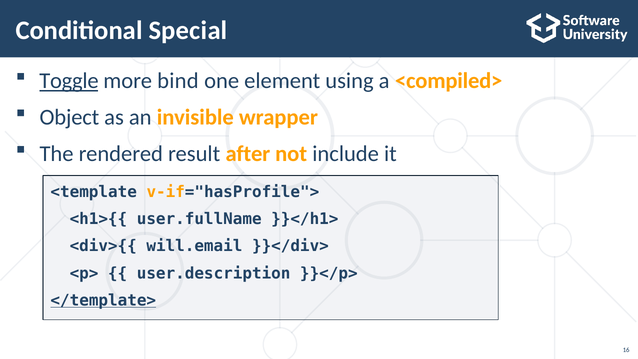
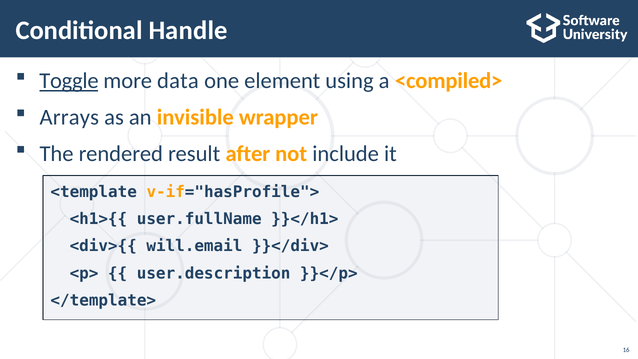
Special: Special -> Handle (188, 30)
bind: bind -> data (178, 81)
Object: Object -> Arrays (69, 117)
</template> underline: present -> none (103, 300)
